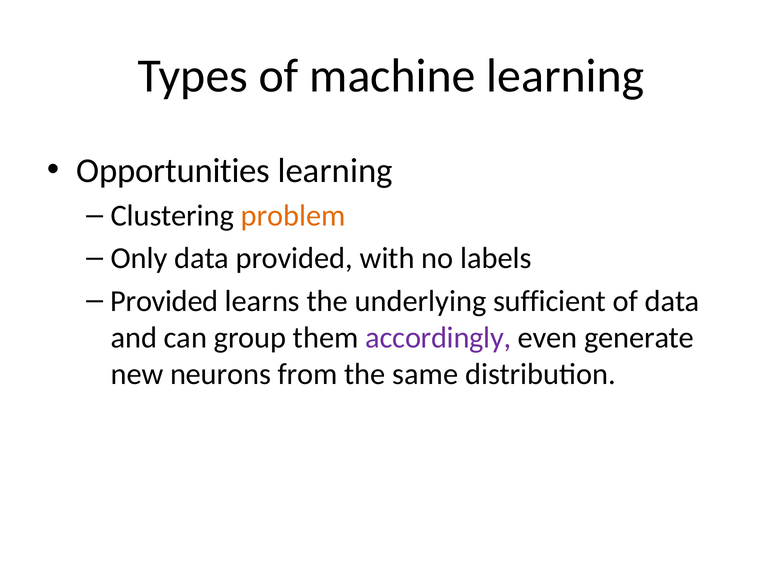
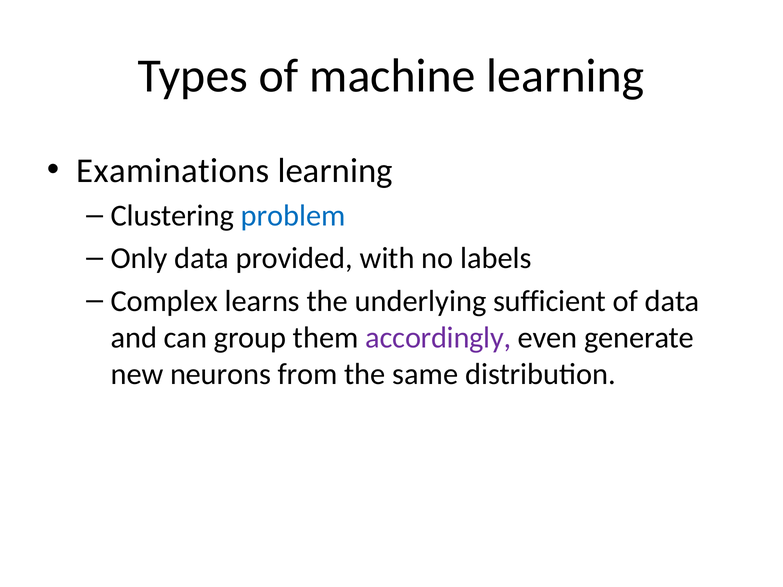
Opportunities: Opportunities -> Examinations (173, 171)
problem colour: orange -> blue (293, 216)
Provided: Provided -> Complex (164, 301)
